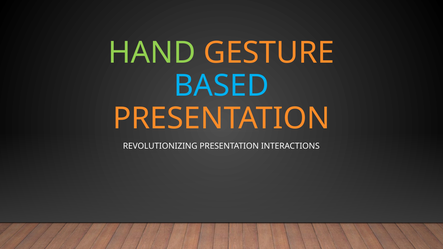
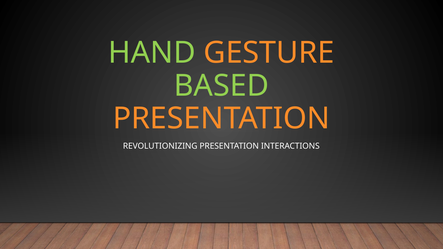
BASED colour: light blue -> light green (221, 86)
